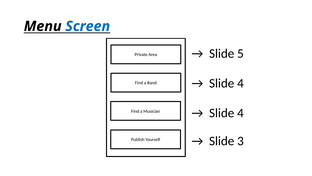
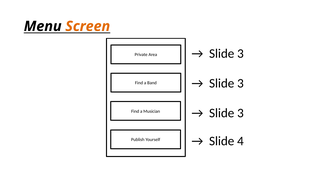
Screen colour: blue -> orange (88, 26)
5: 5 -> 3 (240, 53)
4: 4 -> 3 (240, 83)
4: 4 -> 3 (240, 113)
3: 3 -> 4 (240, 141)
